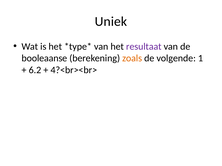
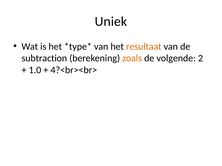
resultaat colour: purple -> orange (144, 47)
booleaanse: booleaanse -> subtraction (44, 58)
1: 1 -> 2 (201, 58)
6.2: 6.2 -> 1.0 (35, 70)
